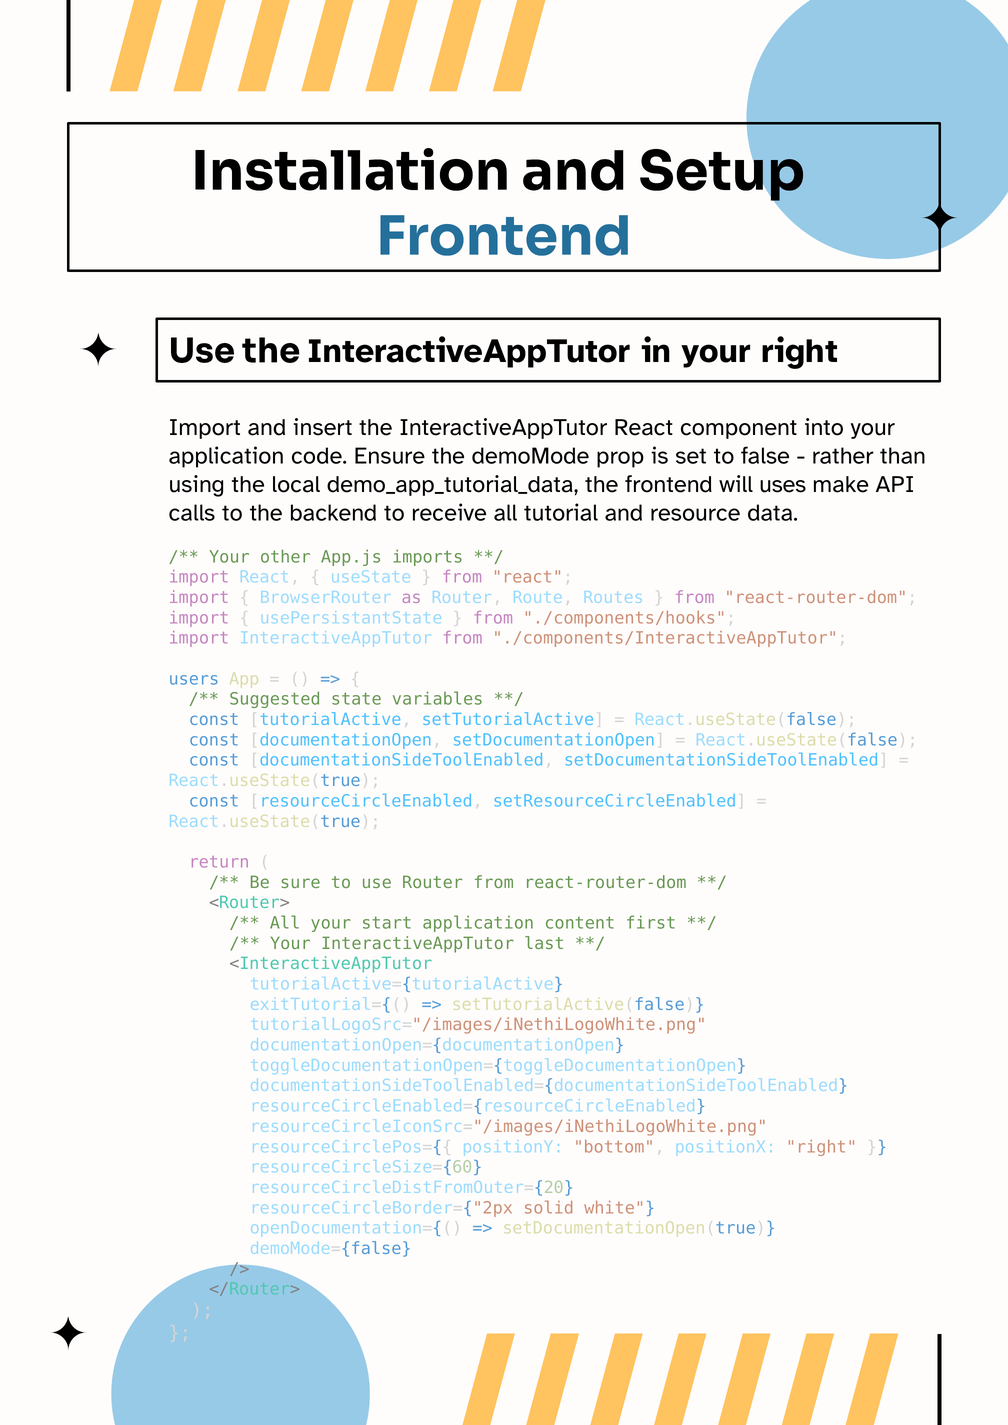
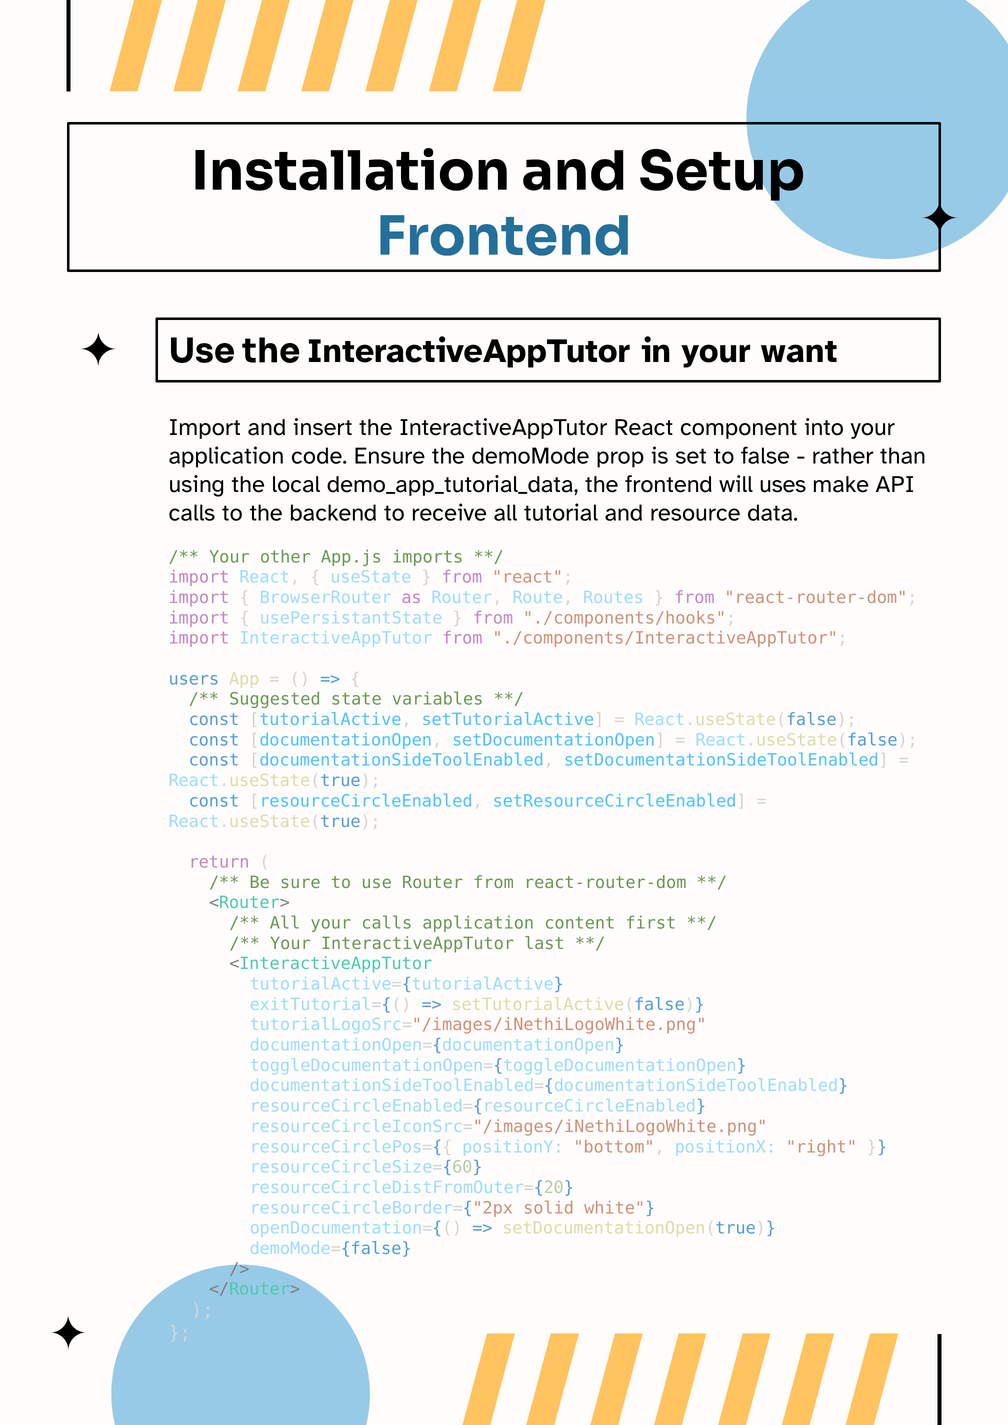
your right: right -> want (800, 351)
your start: start -> calls (387, 924)
